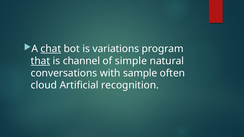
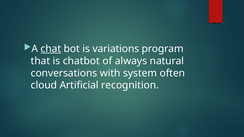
that underline: present -> none (40, 61)
channel: channel -> chatbot (81, 61)
simple: simple -> always (131, 61)
sample: sample -> system (140, 73)
